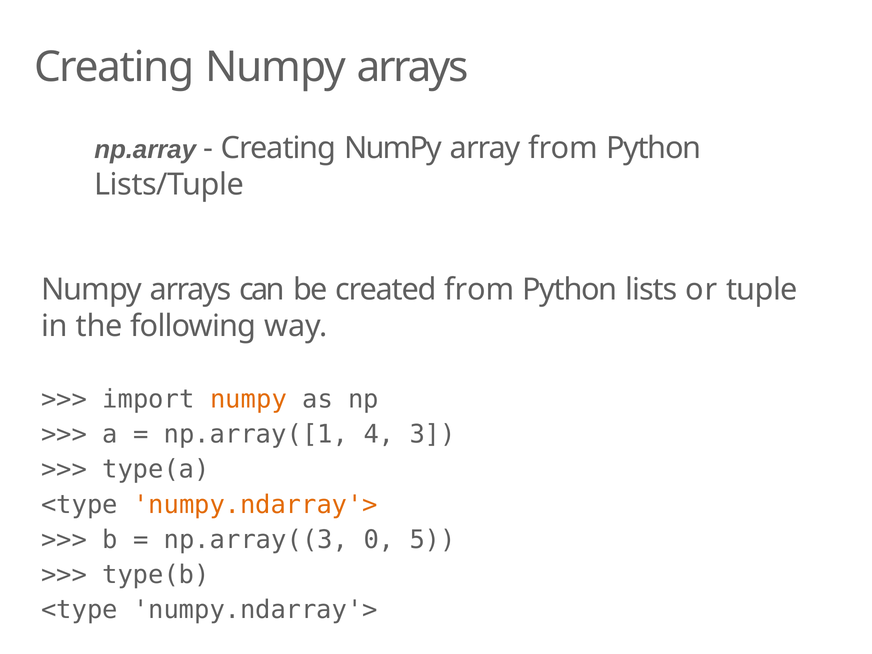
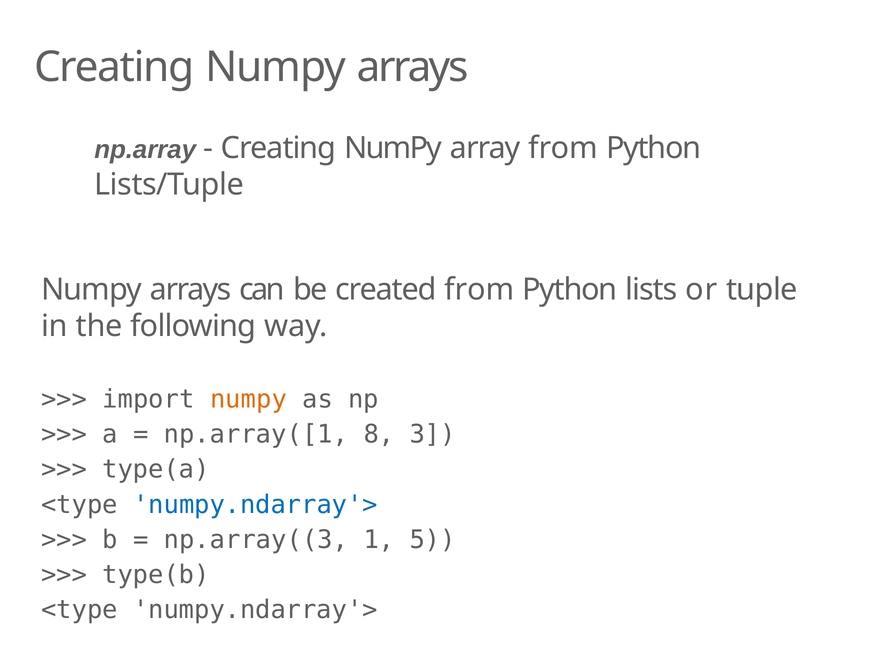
4: 4 -> 8 (379, 434)
numpy.ndarray'> colour: orange -> blue (255, 505)
0: 0 -> 1 (379, 540)
